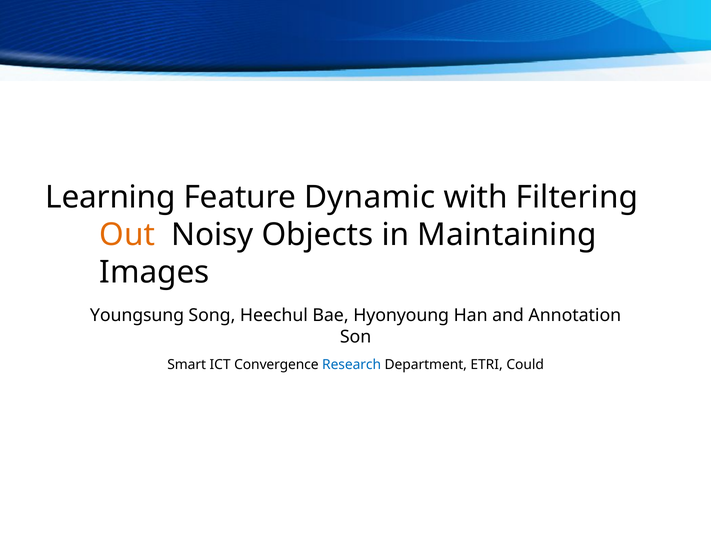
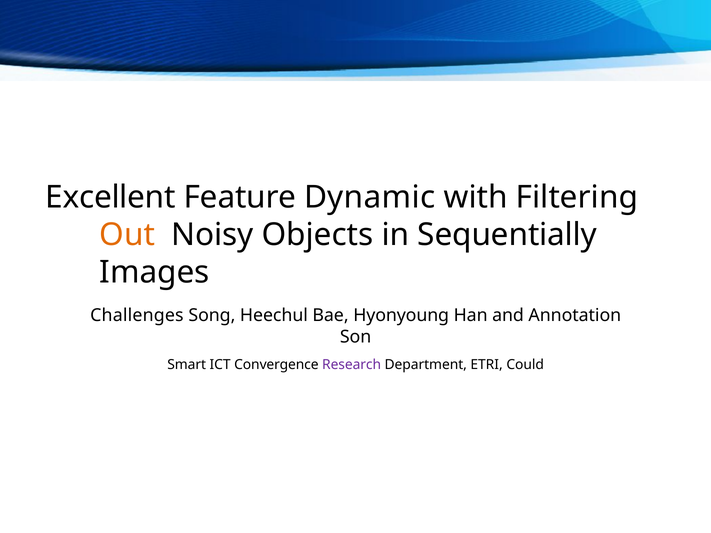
Learning: Learning -> Excellent (110, 198)
Maintaining: Maintaining -> Sequentially (507, 235)
Youngsung: Youngsung -> Challenges (137, 316)
Research colour: blue -> purple (352, 365)
